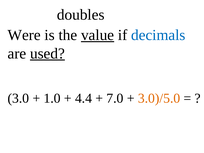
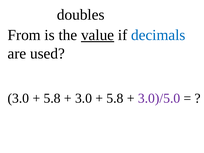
Were: Were -> From (24, 35)
used underline: present -> none (47, 53)
1.0: 1.0 -> 5.8 (52, 98)
4.4: 4.4 -> 3.0 (84, 98)
7.0: 7.0 -> 5.8 (115, 98)
3.0)/5.0 colour: orange -> purple (159, 98)
